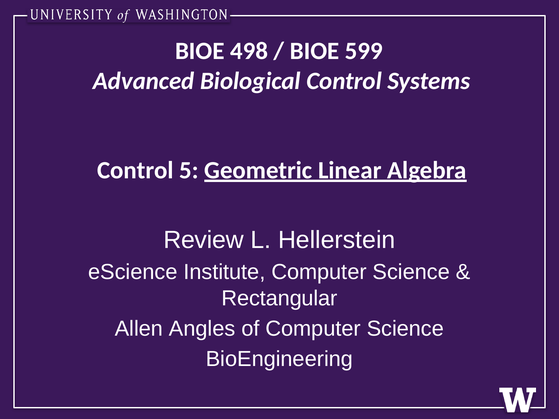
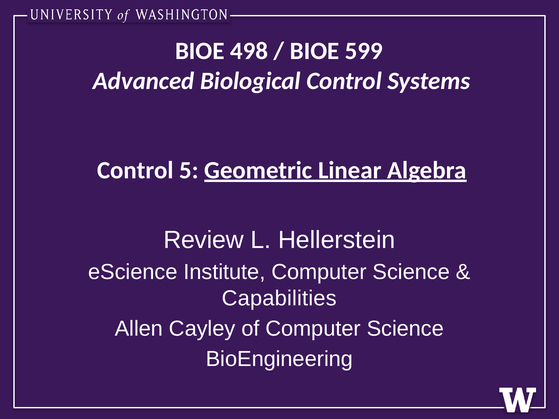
Rectangular: Rectangular -> Capabilities (279, 298)
Angles: Angles -> Cayley (202, 329)
